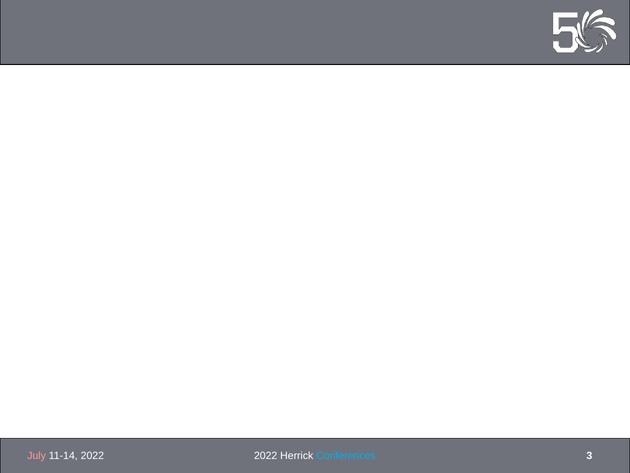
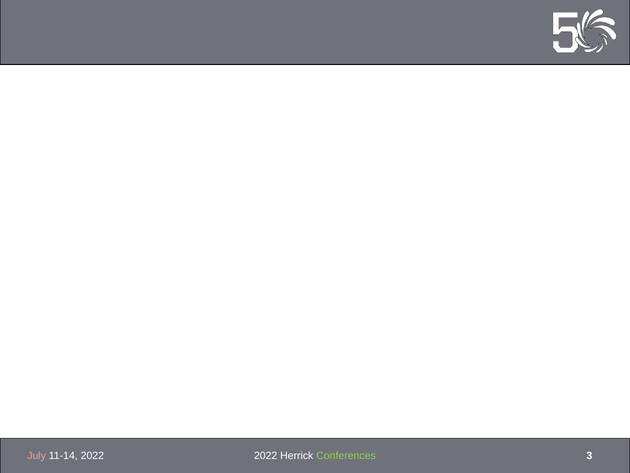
Conferences colour: light blue -> light green (346, 455)
